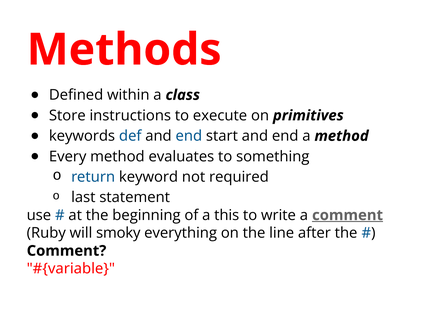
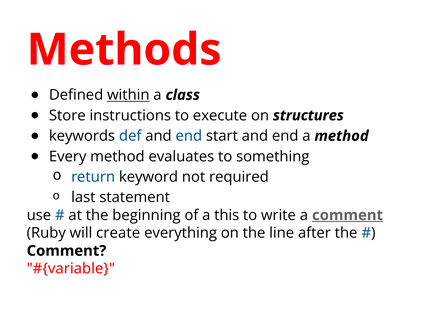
within underline: none -> present (128, 95)
primitives: primitives -> structures (308, 115)
smoky: smoky -> create (118, 233)
